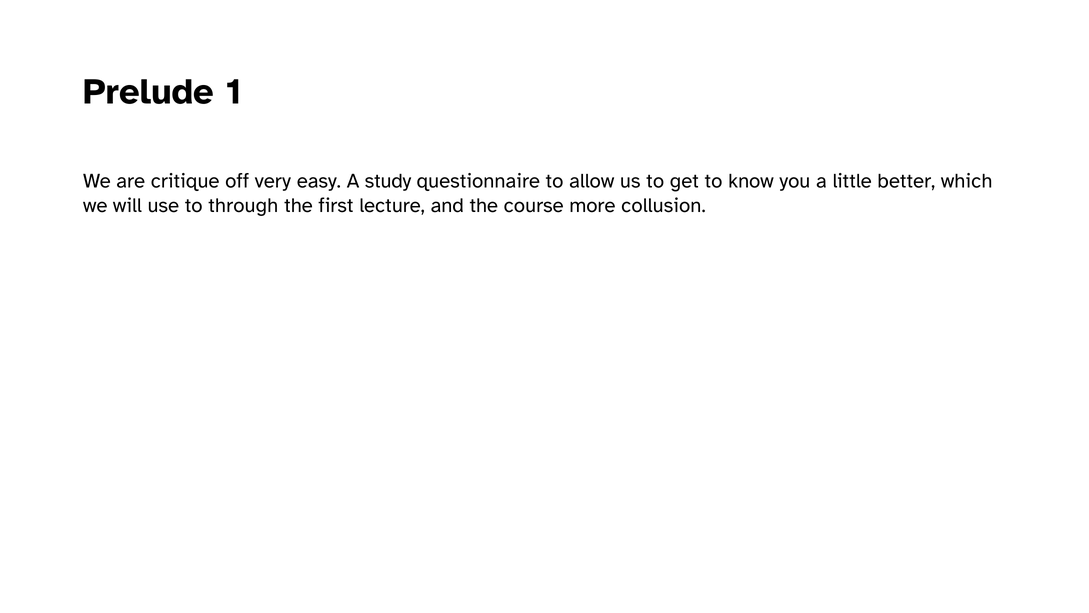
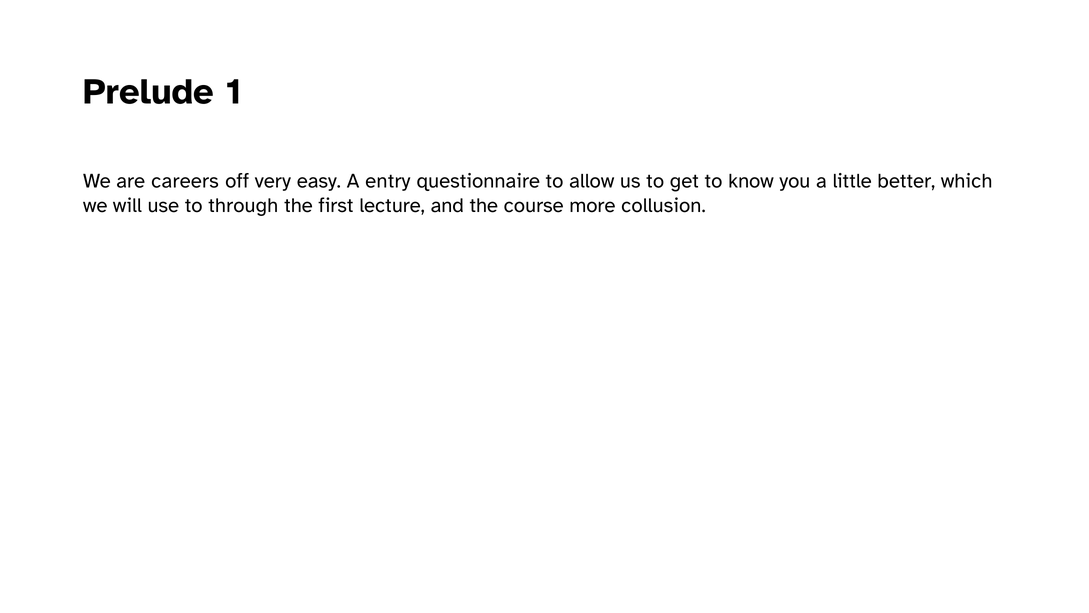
critique: critique -> careers (185, 181)
study: study -> entry (388, 181)
